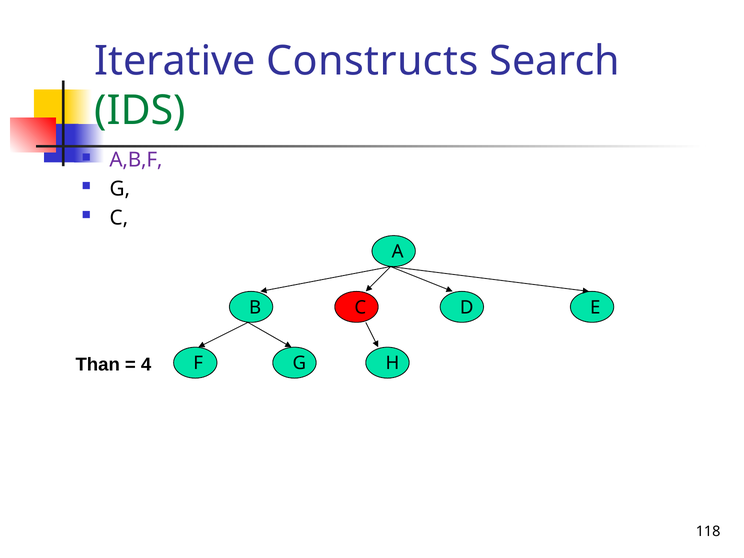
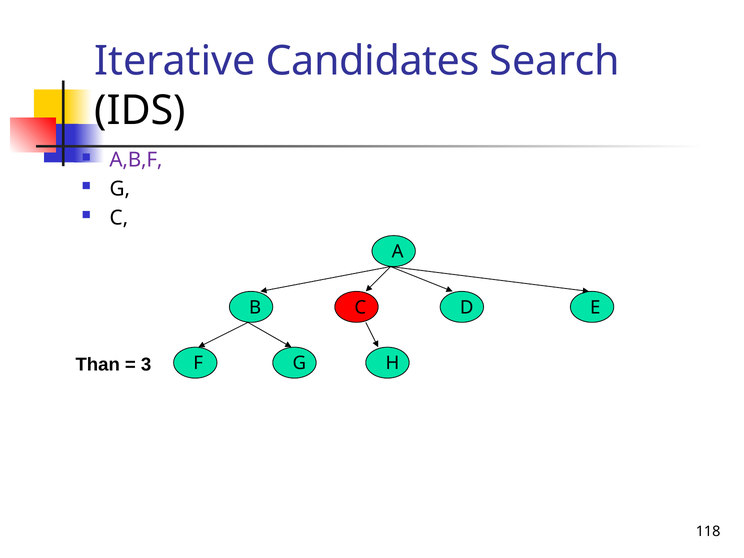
Constructs: Constructs -> Candidates (373, 61)
IDS colour: green -> black (140, 111)
4: 4 -> 3 (146, 364)
